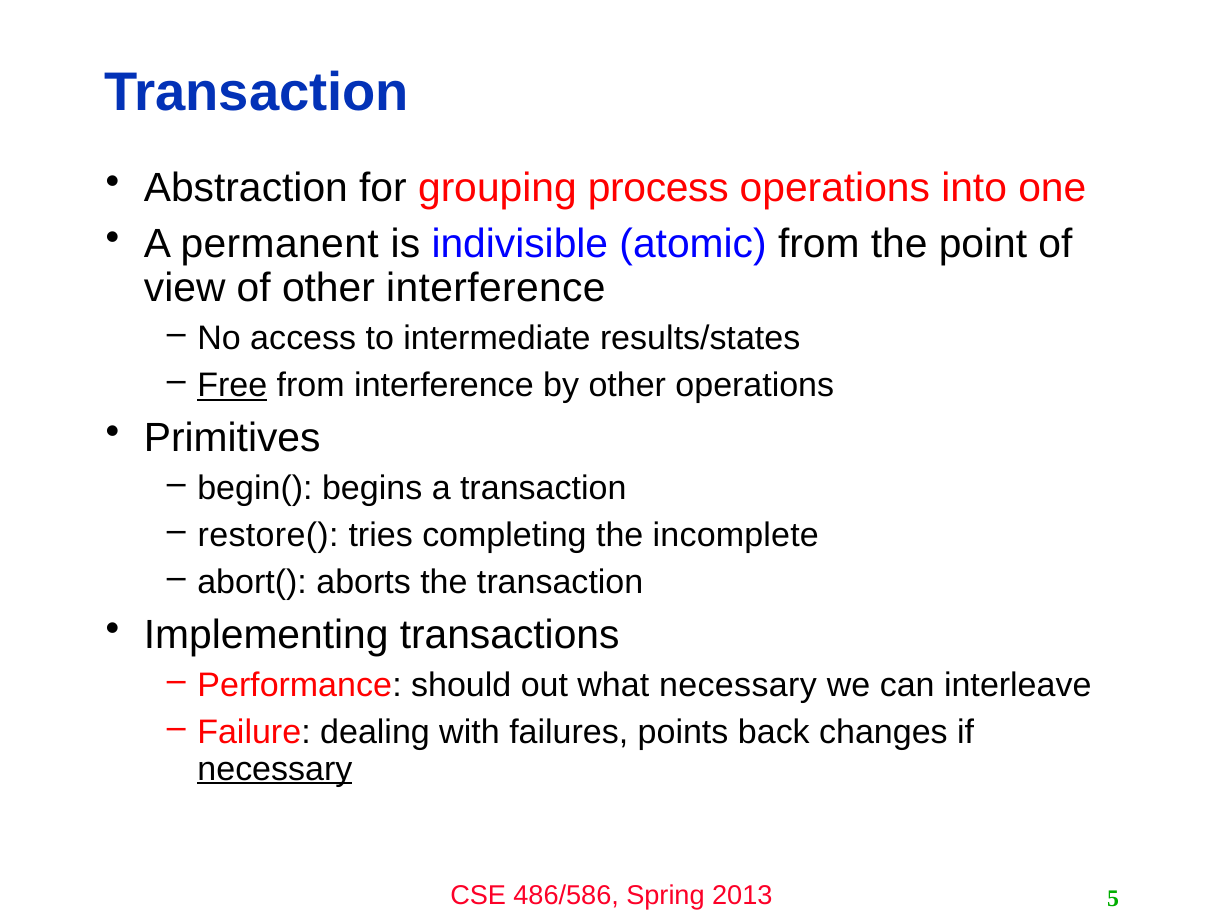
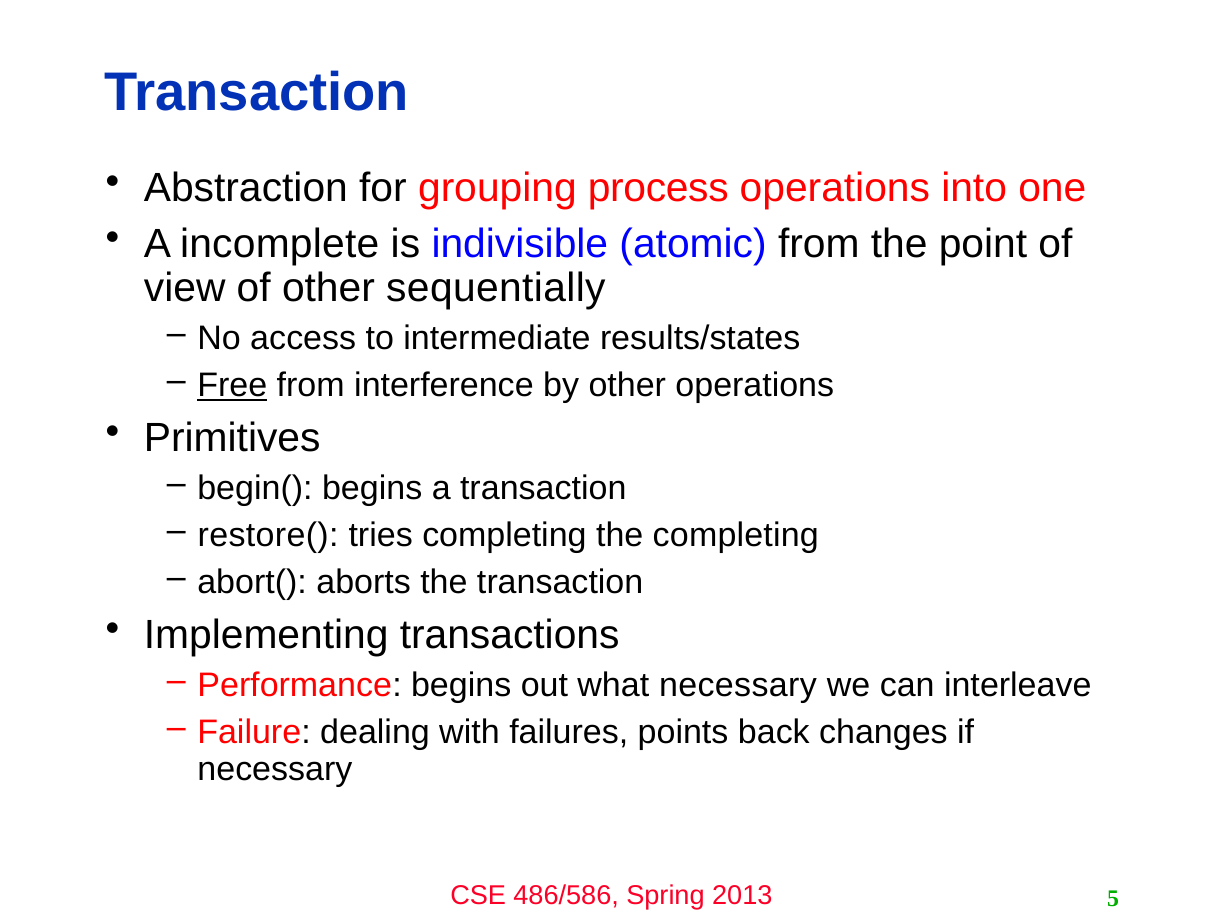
permanent: permanent -> incomplete (280, 244)
other interference: interference -> sequentially (496, 288)
the incomplete: incomplete -> completing (736, 535)
Performance should: should -> begins (461, 685)
necessary underline: present -> none (275, 769)
